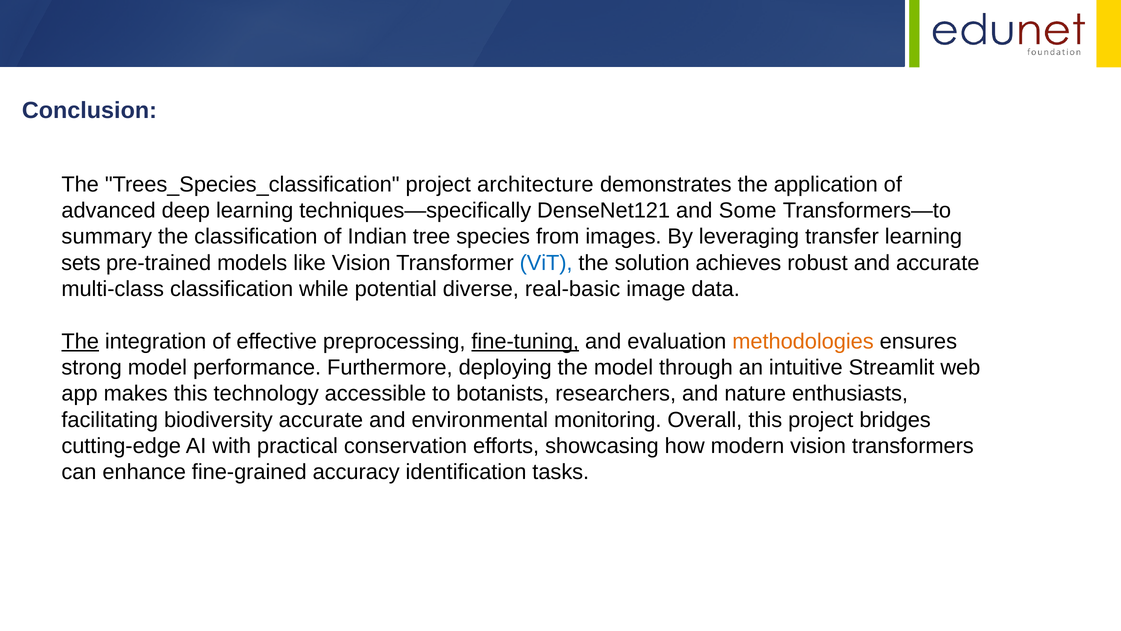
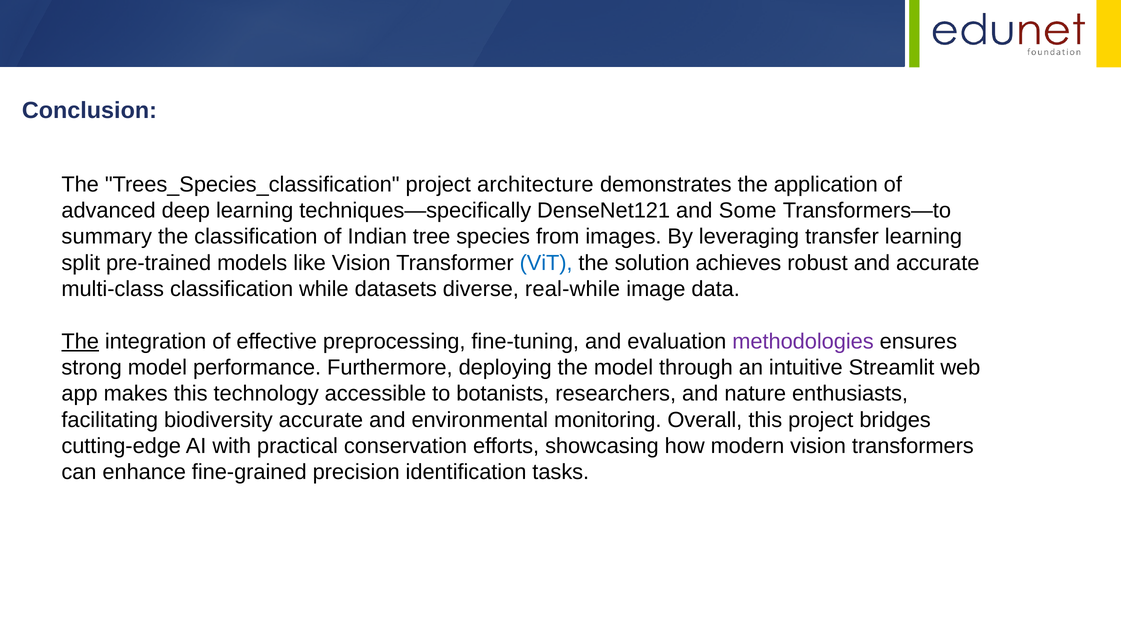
sets: sets -> split (81, 263)
potential: potential -> datasets (396, 289)
real-basic: real-basic -> real-while (573, 289)
fine-tuning underline: present -> none (525, 341)
methodologies colour: orange -> purple (803, 341)
accuracy: accuracy -> precision (356, 472)
